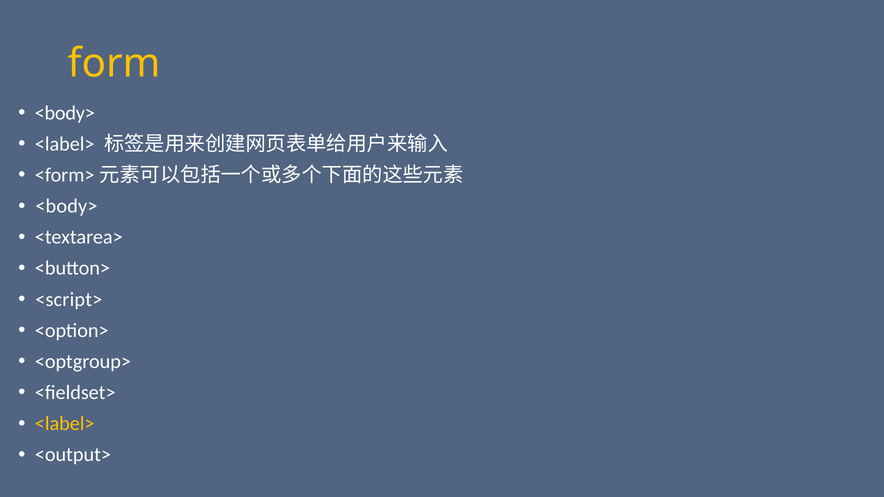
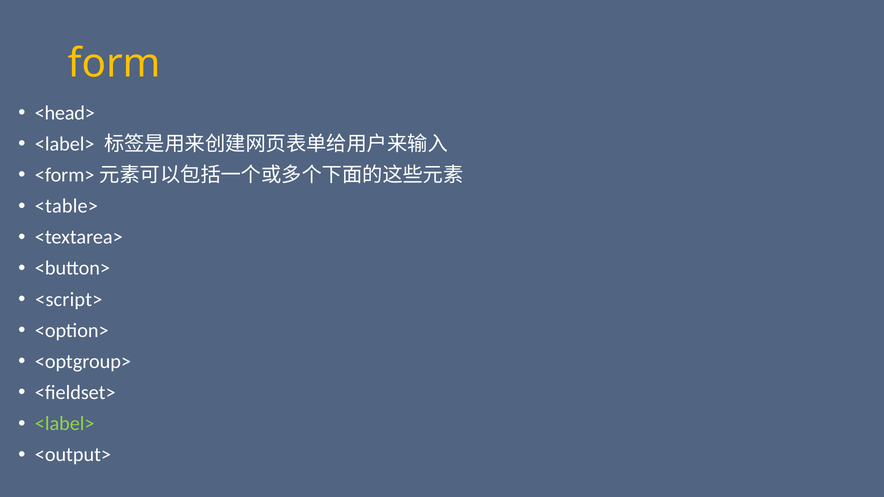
<body>: <body> -> <head> (65, 113)
<body>: <body> -> <table> (66, 206)
<label> colour: yellow -> light green (65, 424)
